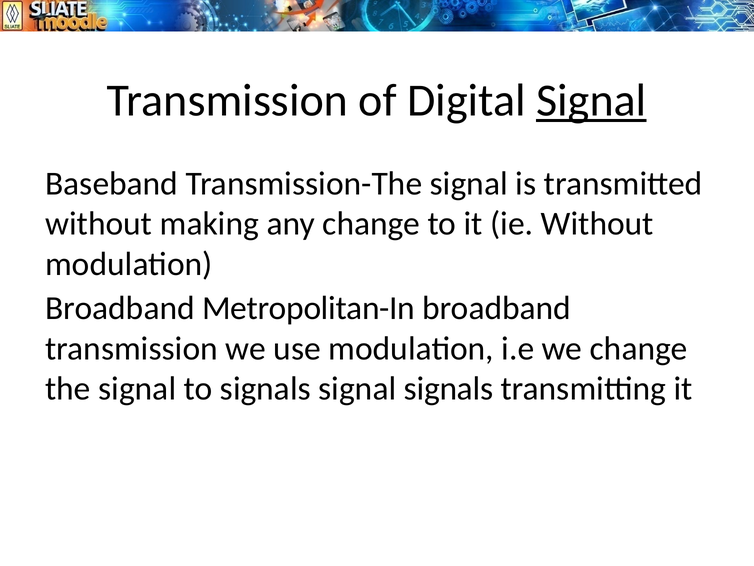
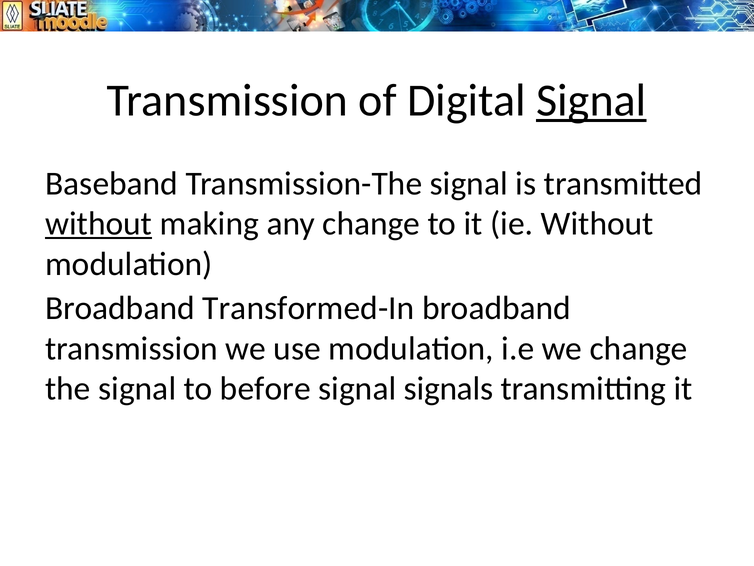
without underline: none -> present (99, 224)
Metropolitan-In: Metropolitan-In -> Transformed-In (308, 308)
to signals: signals -> before (265, 388)
